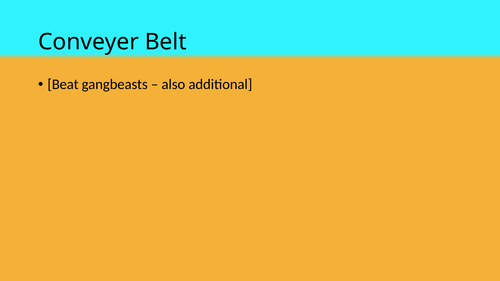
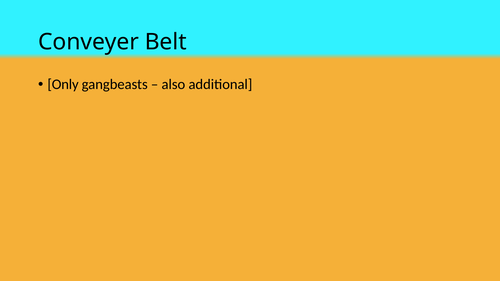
Beat: Beat -> Only (63, 85)
